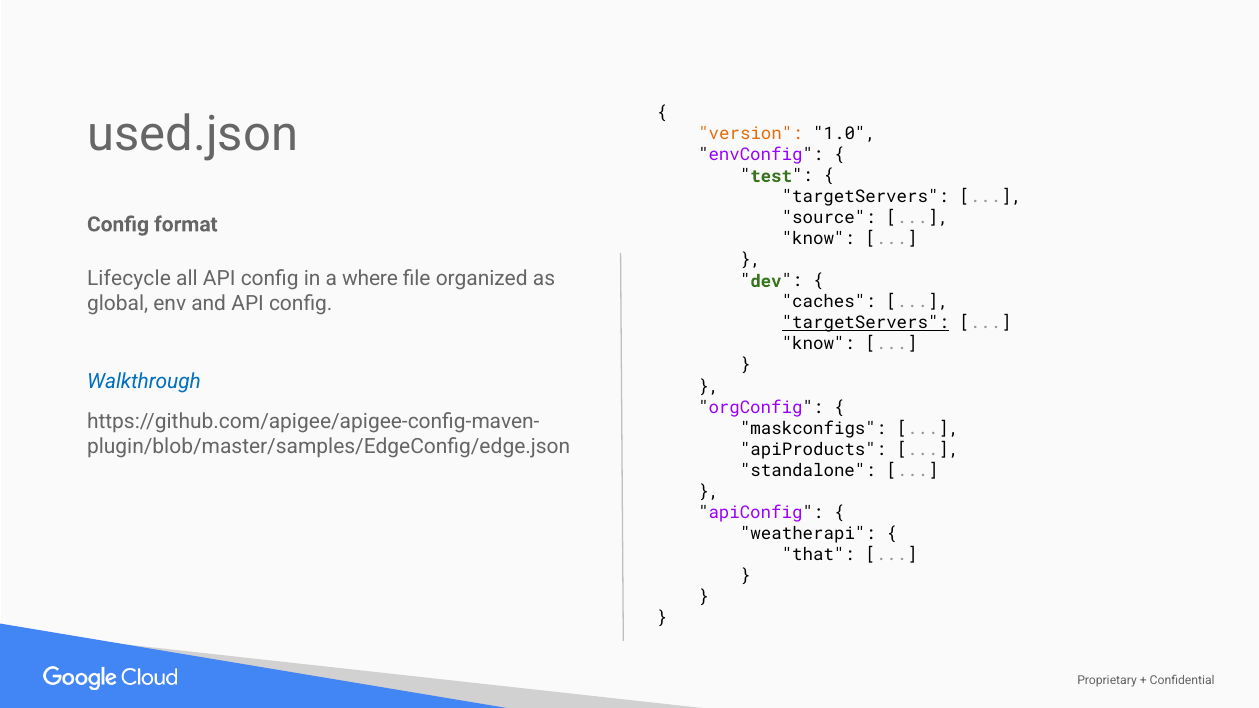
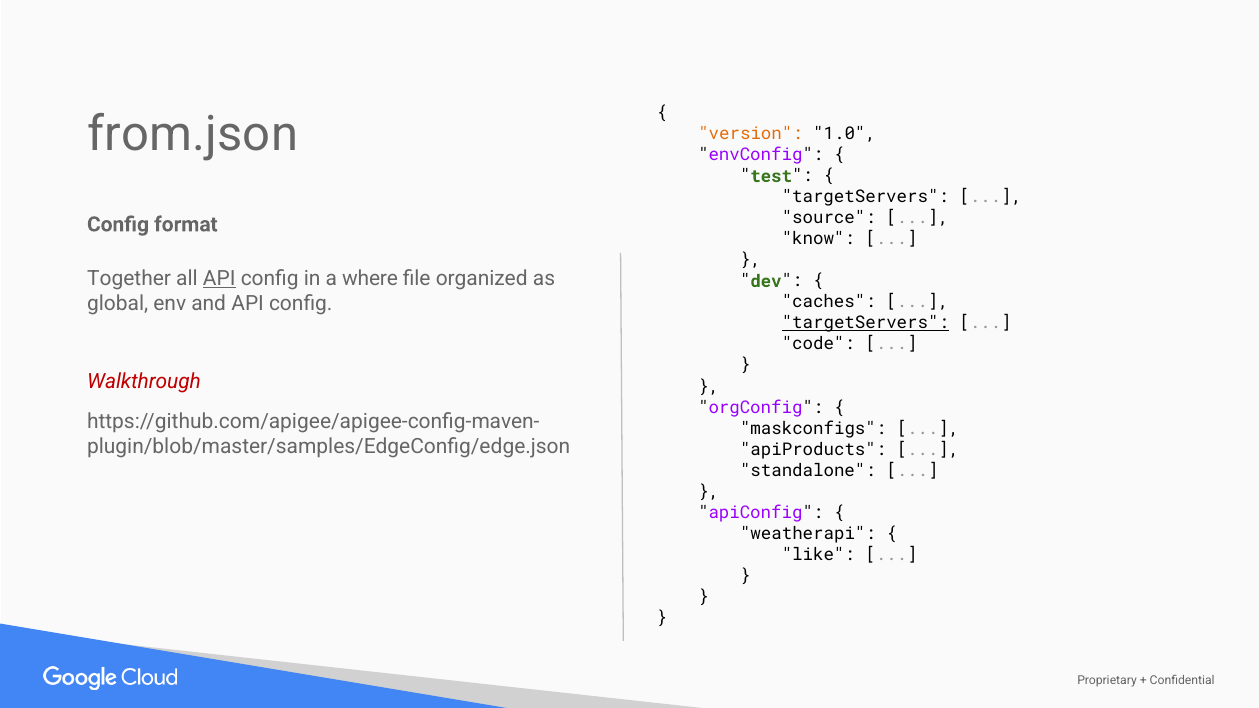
used.json: used.json -> from.json (193, 134)
Lifecycle: Lifecycle -> Together (129, 279)
API underline: none -> present (219, 279)
know: know -> code (818, 344)
Walkthrough colour: blue -> red (144, 382)
that: that -> like (818, 554)
